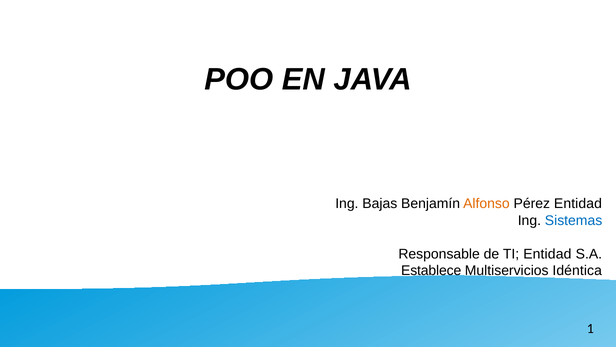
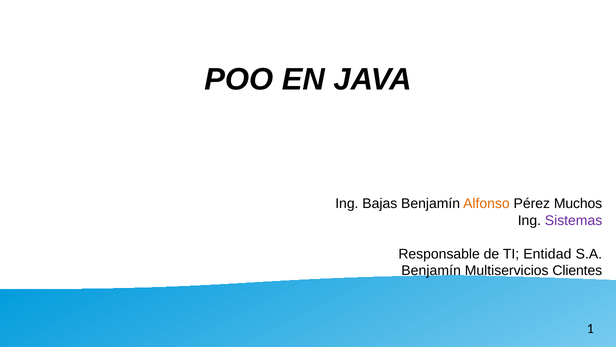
Pérez Entidad: Entidad -> Muchos (578, 203)
Sistemas colour: blue -> purple (574, 220)
Establece: Establece -> Benjamín (431, 270)
Idéntica: Idéntica -> Clientes (577, 270)
